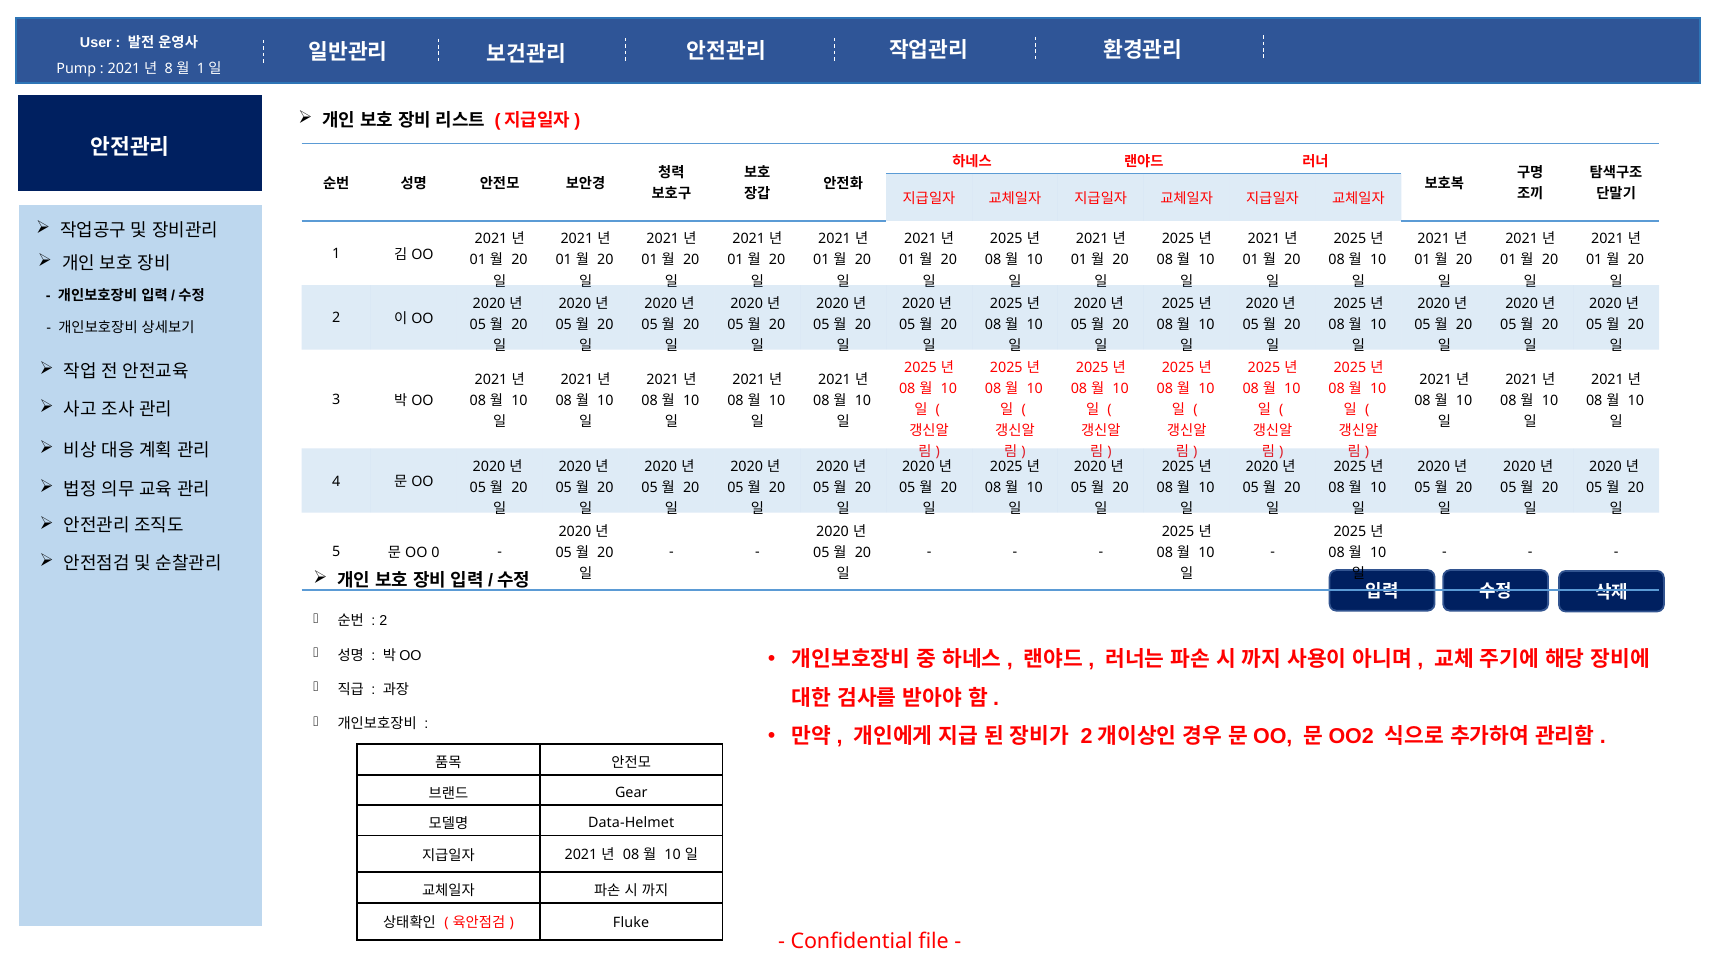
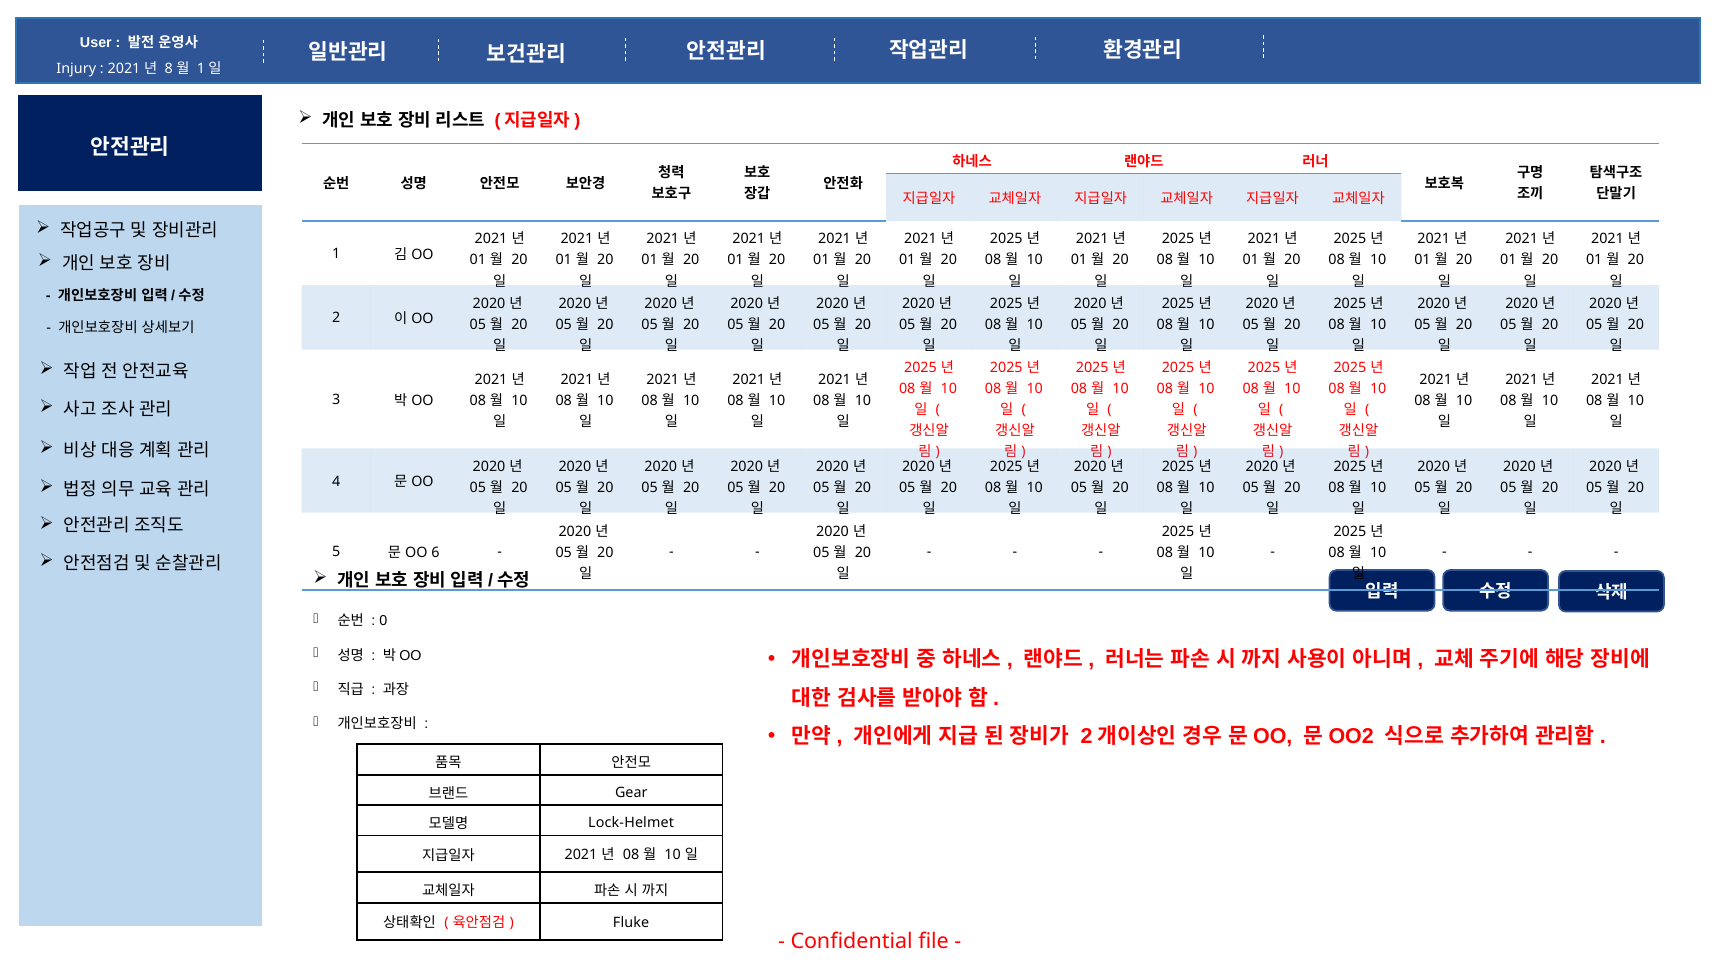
Pump: Pump -> Injury (76, 69)
0: 0 -> 6 (436, 553)
2: 2 -> 0 (383, 621)
Data-Helmet: Data-Helmet -> Lock-Helmet (631, 823)
